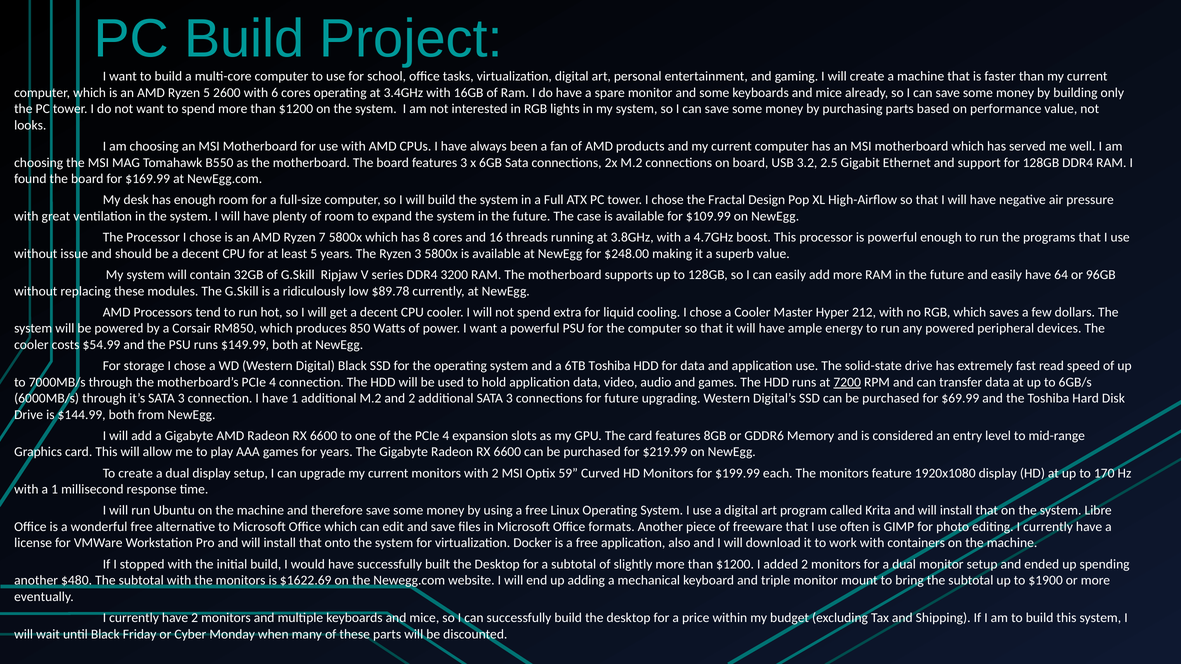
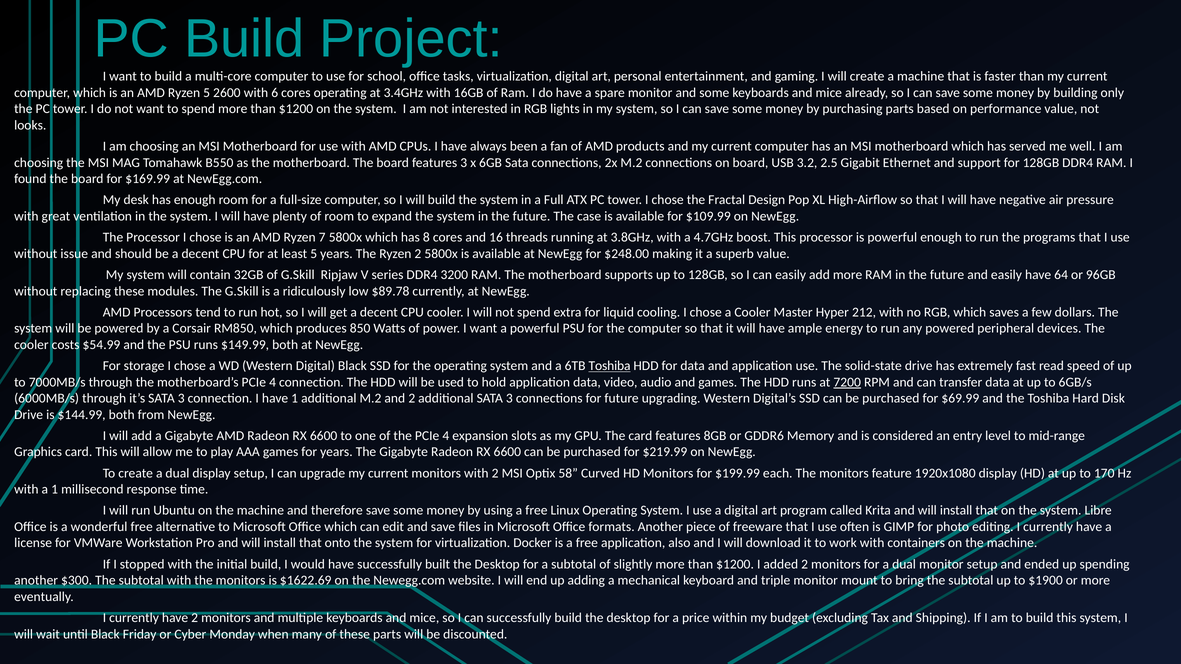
Ryzen 3: 3 -> 2 (418, 254)
Toshiba underline: none -> present (610, 366)
59: 59 -> 58 (568, 473)
$480: $480 -> $300 (77, 581)
